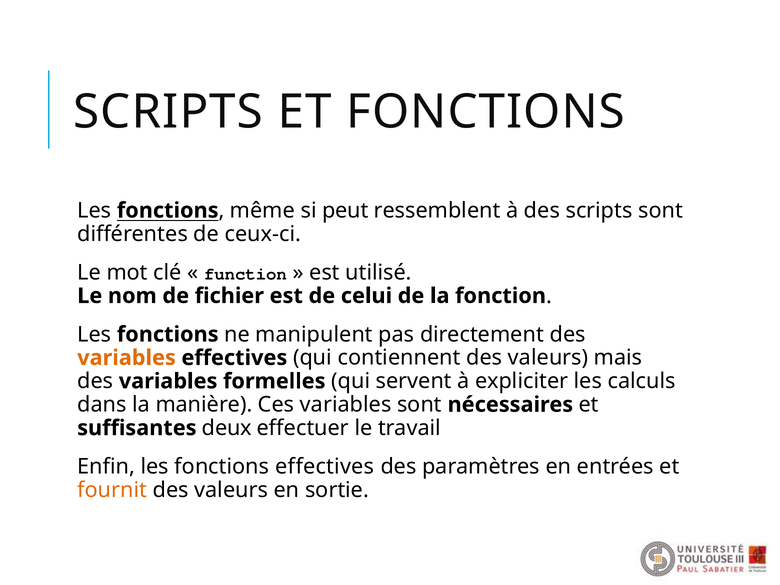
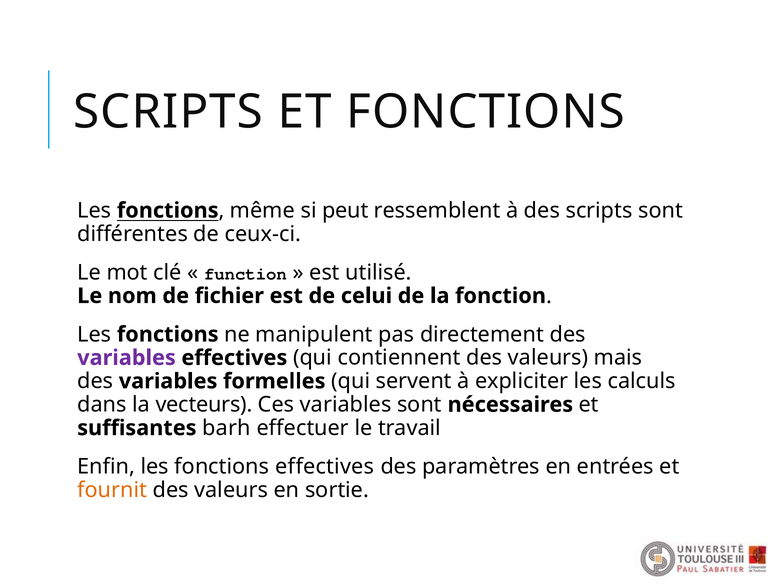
variables colour: orange -> purple (127, 358)
manière: manière -> vecteurs (204, 405)
deux: deux -> barh (227, 428)
